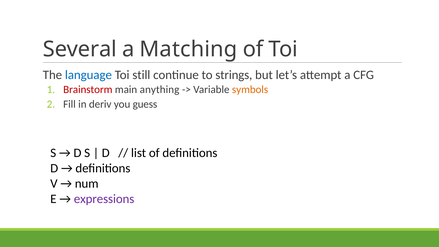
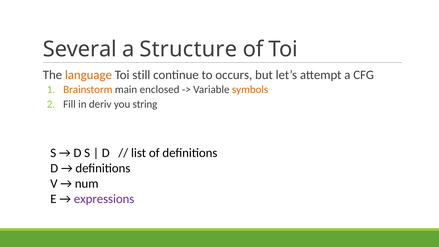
Matching: Matching -> Structure (188, 49)
language colour: blue -> orange (88, 75)
strings: strings -> occurs (234, 75)
Brainstorm colour: red -> orange (88, 90)
anything: anything -> enclosed (160, 90)
guess: guess -> string (145, 104)
